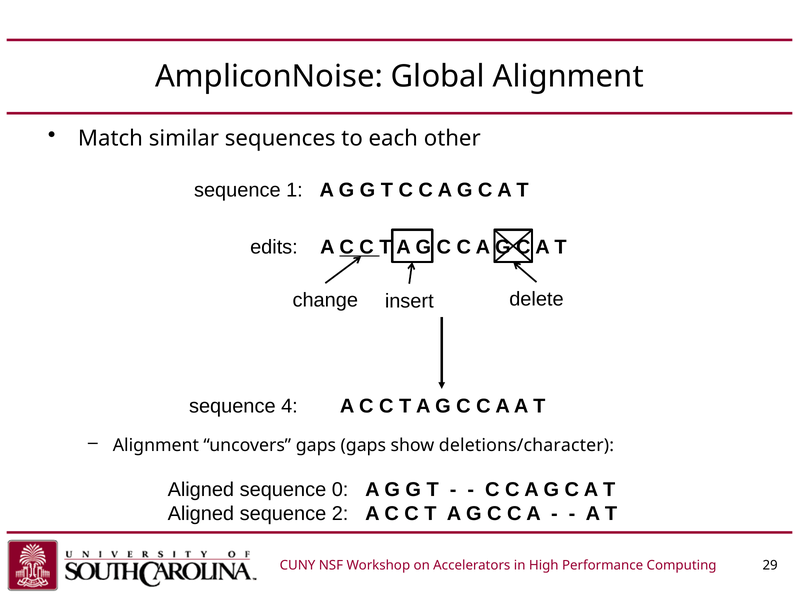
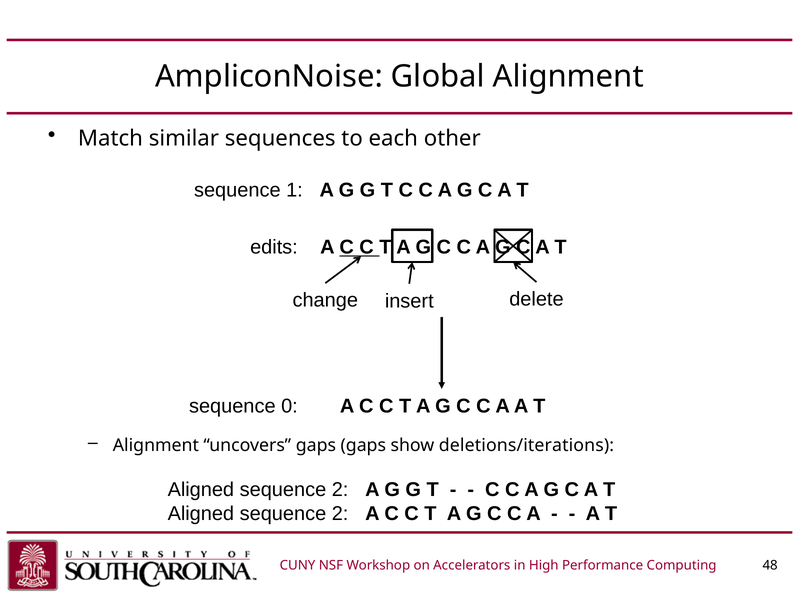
4: 4 -> 0 (289, 406)
deletions/character: deletions/character -> deletions/iterations (526, 446)
0: 0 -> 2 (340, 490)
29: 29 -> 48 (770, 566)
